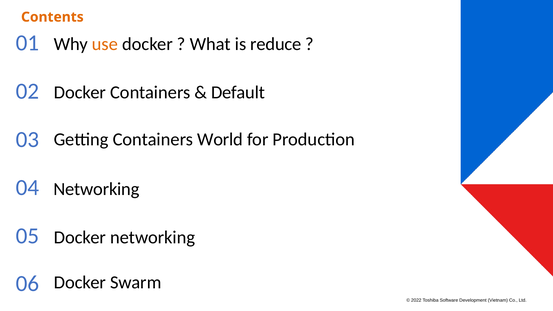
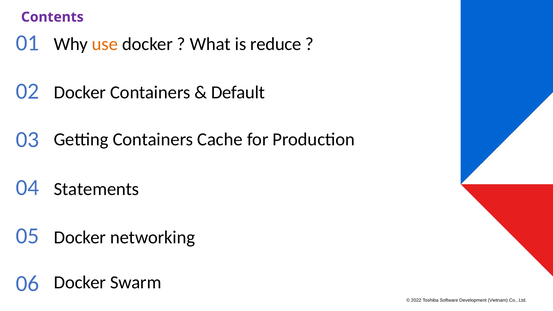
Contents colour: orange -> purple (52, 17)
World: World -> Cache (220, 139)
Networking: Networking -> Statements (96, 189)
